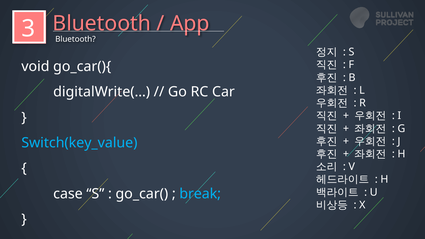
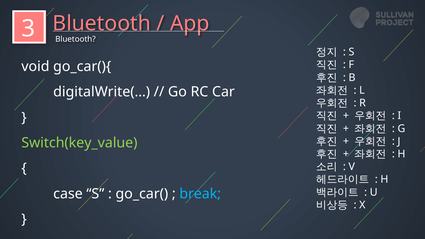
Switch(key_value colour: light blue -> light green (79, 143)
